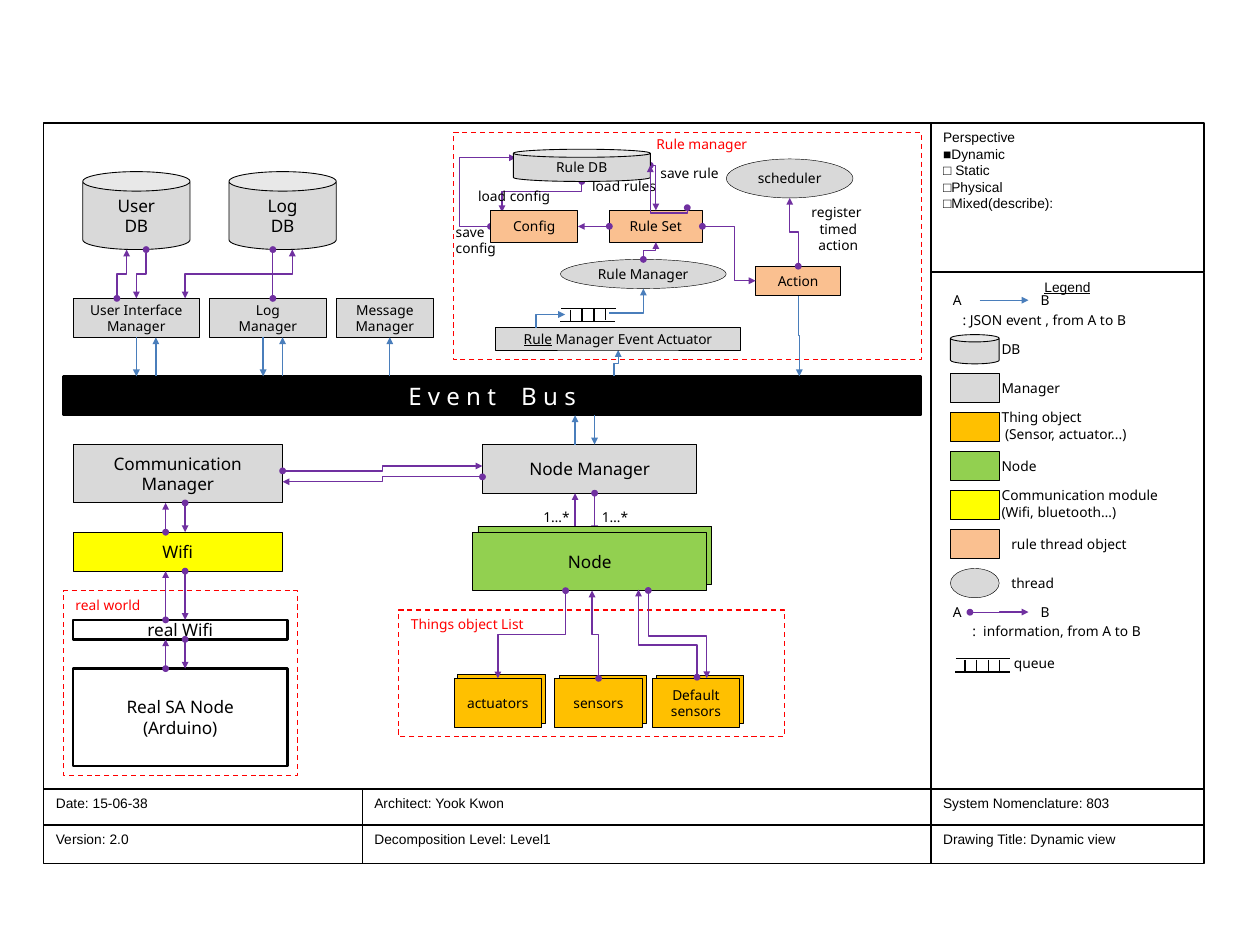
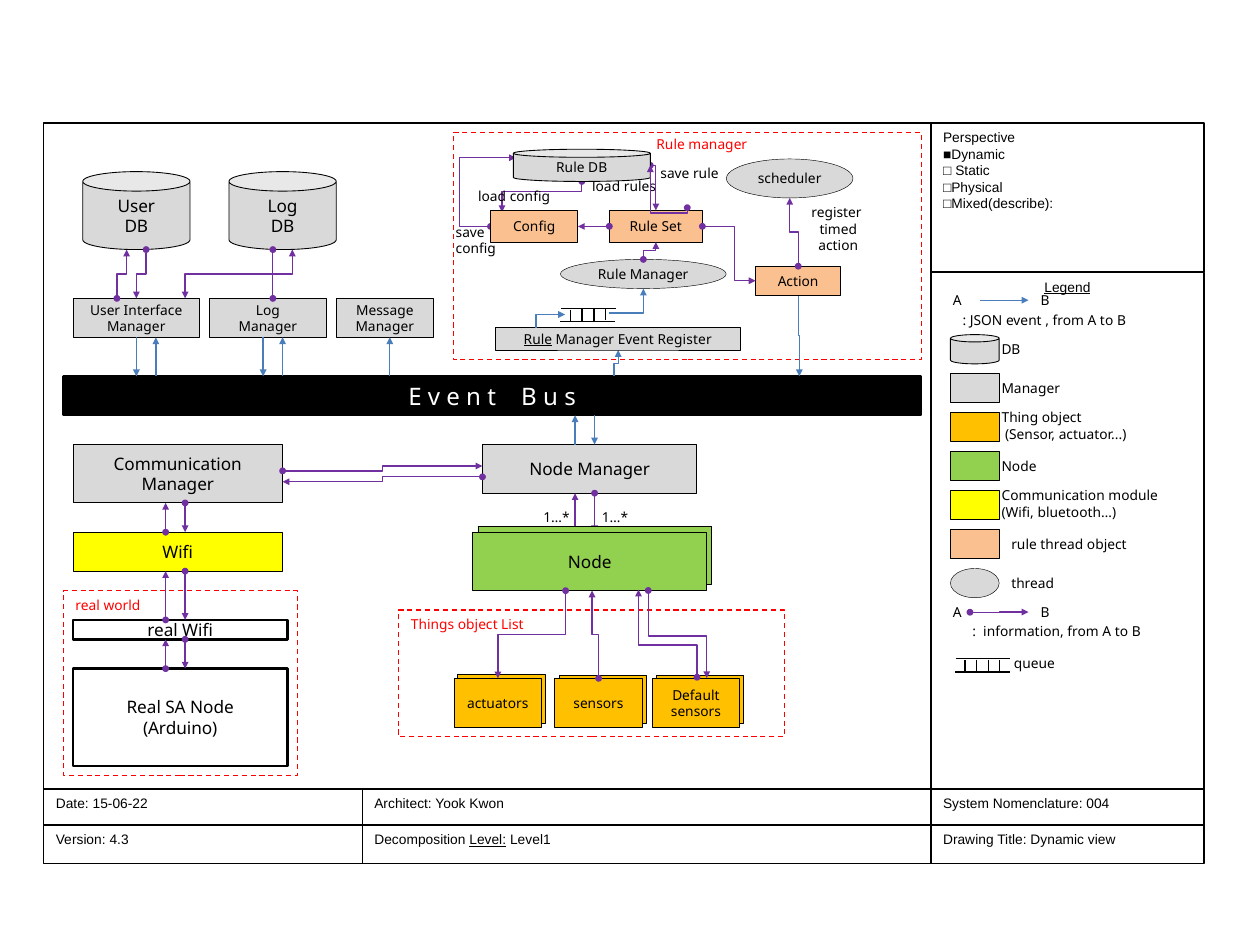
Event Actuator: Actuator -> Register (685, 340)
15-06-38: 15-06-38 -> 15-06-22 (120, 805)
803: 803 -> 004 (1098, 805)
2.0: 2.0 -> 4.3 (119, 841)
Level underline: none -> present (488, 841)
